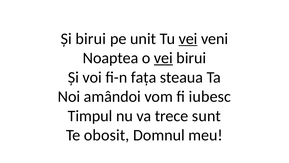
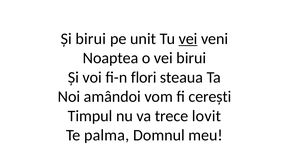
vei underline: present -> none (163, 58)
fața: fața -> flori (144, 77)
iubesc: iubesc -> cerești (210, 96)
sunt: sunt -> lovit (206, 116)
obosit: obosit -> palma (107, 135)
